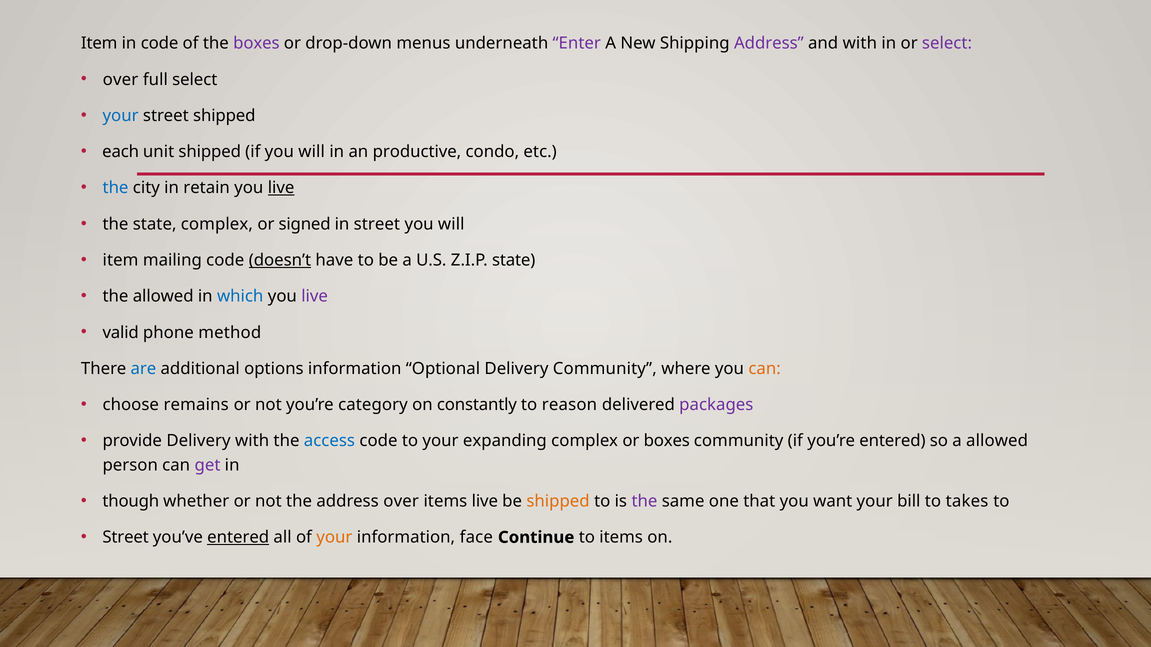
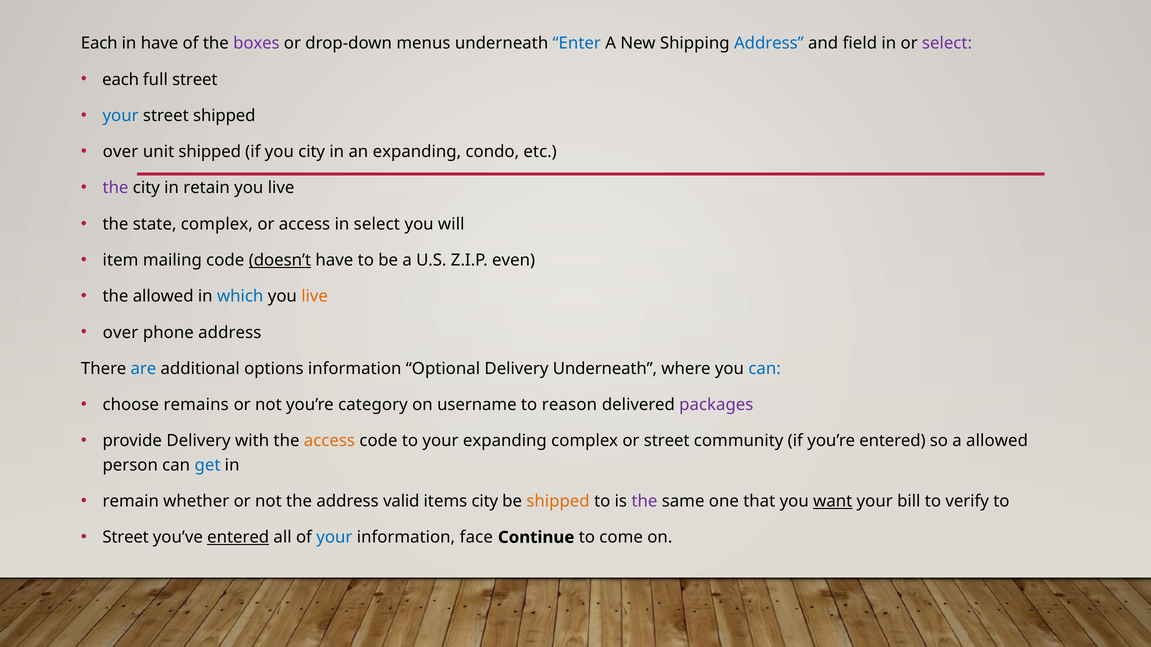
Item: Item -> Each (99, 43)
in code: code -> have (160, 43)
Enter colour: purple -> blue (577, 43)
Address colour: purple -> blue (769, 43)
and with: with -> field (860, 43)
over: over -> each (121, 80)
full select: select -> street (195, 80)
each: each -> over (120, 152)
if you will: will -> city (312, 152)
an productive: productive -> expanding (417, 152)
the colour: blue -> purple (116, 188)
live underline: present -> none (281, 188)
or signed: signed -> access (304, 224)
in street: street -> select (377, 224)
Z.I.P state: state -> even (514, 260)
live colour: purple -> orange (315, 297)
valid: valid -> over (120, 333)
phone method: method -> address (230, 333)
Delivery Community: Community -> Underneath (605, 369)
can colour: orange -> blue (765, 369)
constantly: constantly -> username (477, 405)
access colour: blue -> orange (329, 441)
or boxes: boxes -> street (667, 441)
get colour: purple -> blue (208, 465)
though: though -> remain (131, 502)
address over: over -> valid (401, 502)
items live: live -> city (485, 502)
want underline: none -> present (833, 502)
takes: takes -> verify (967, 502)
your colour: orange -> blue (334, 538)
to items: items -> come (621, 538)
